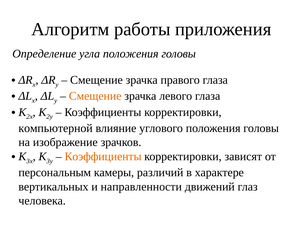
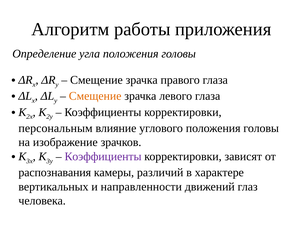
компьютерной: компьютерной -> персональным (56, 128)
Коэффициенты colour: orange -> purple (103, 157)
персональным: персональным -> распознавания (55, 173)
